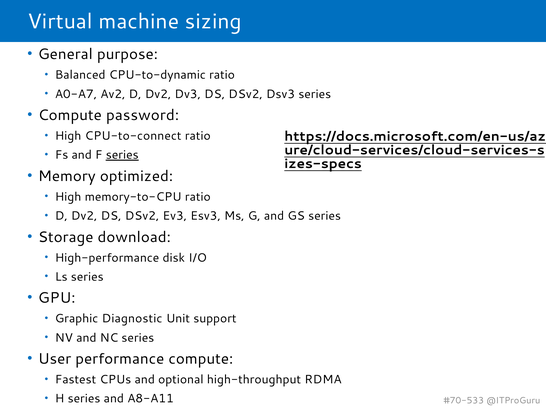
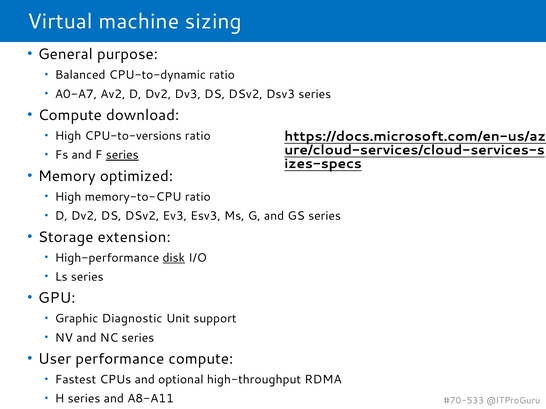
password: password -> download (143, 115)
CPU-to-connect: CPU-to-connect -> CPU-to-versions (133, 136)
download: download -> extension (134, 237)
disk underline: none -> present (174, 258)
